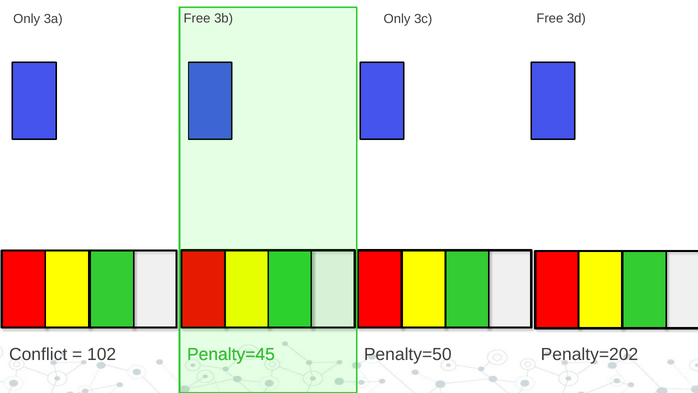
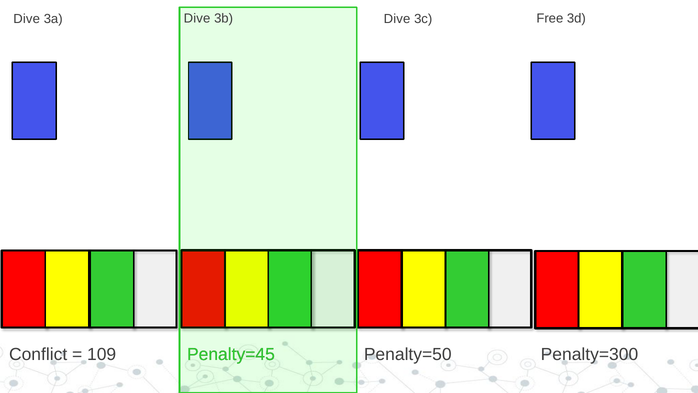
Free: Free -> Dive (197, 18)
3b Only: Only -> Dive (397, 19)
Only: Only -> Dive (27, 19)
102: 102 -> 109 (102, 354)
Penalty=202: Penalty=202 -> Penalty=300 (589, 354)
